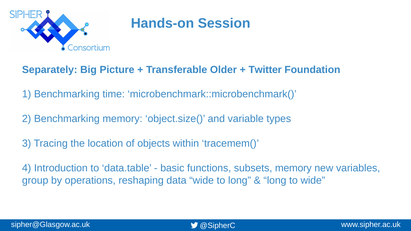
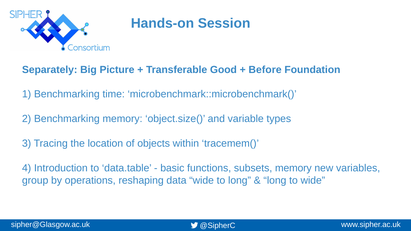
Older: Older -> Good (223, 70)
Twitter: Twitter -> Before (265, 70)
